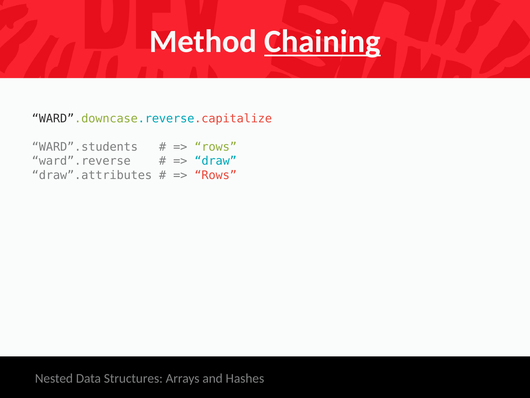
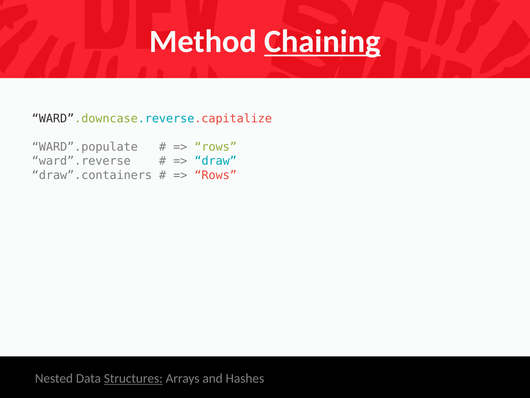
WARD”.students: WARD”.students -> WARD”.populate (85, 147)
draw”.attributes: draw”.attributes -> draw”.containers (92, 175)
Structures underline: none -> present (133, 378)
